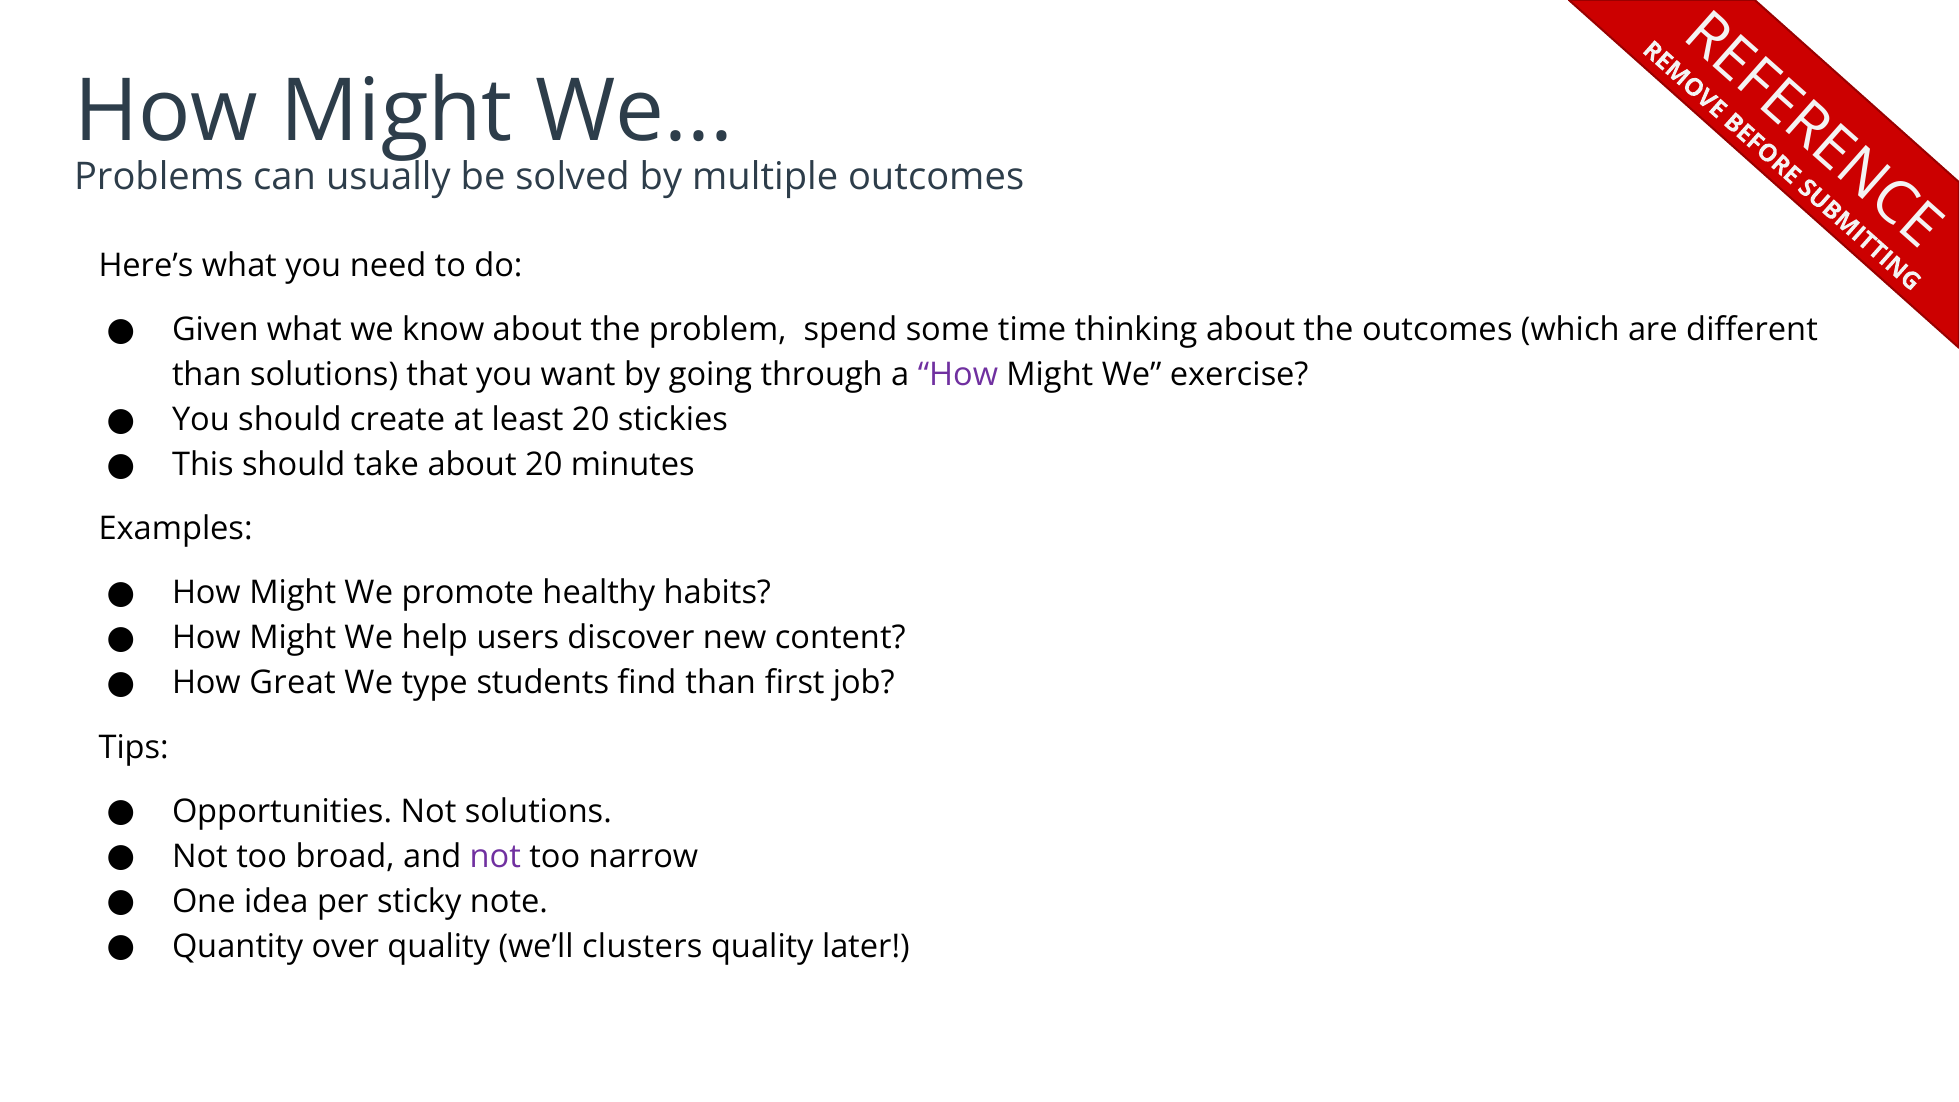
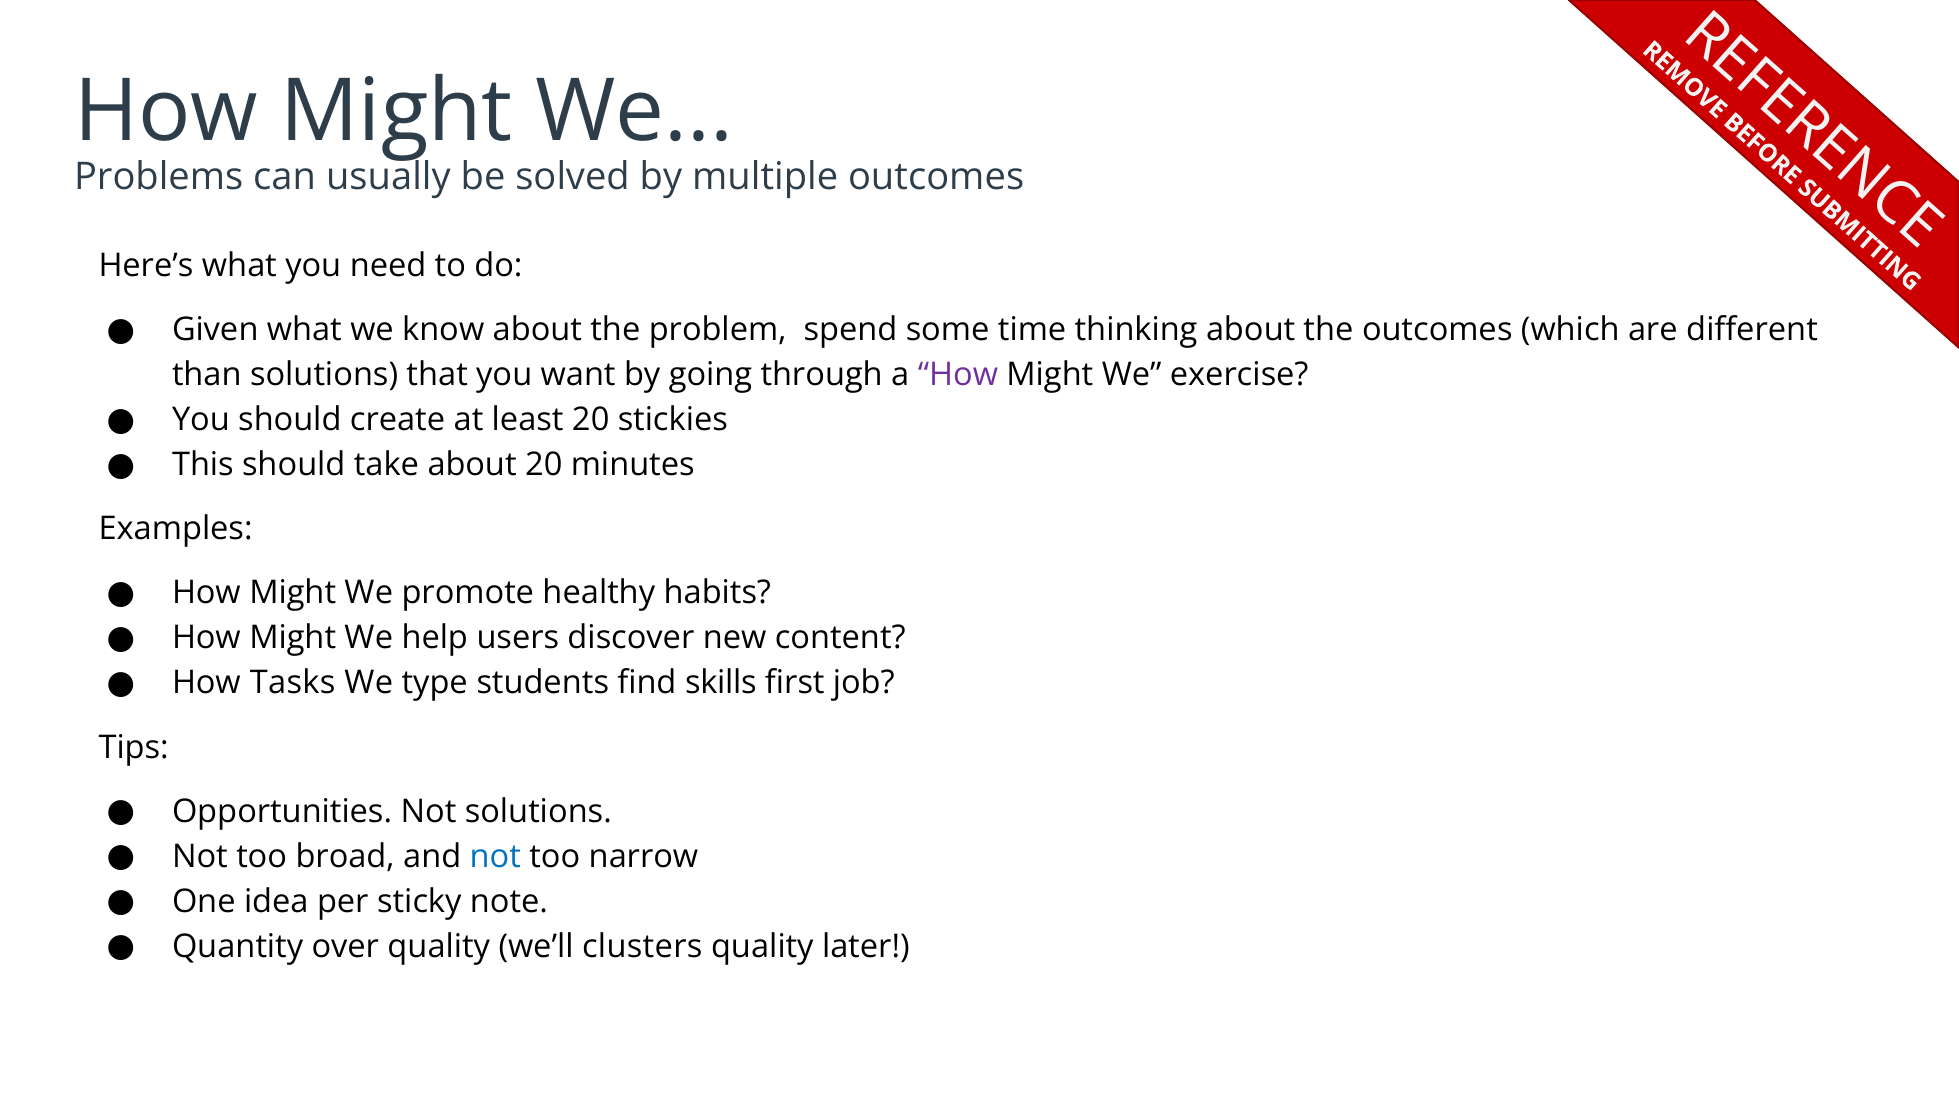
Great: Great -> Tasks (293, 683)
find than: than -> skills (721, 683)
not colour: purple -> blue (495, 856)
